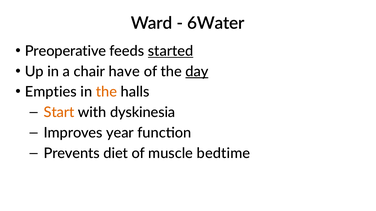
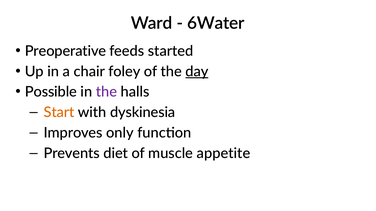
started underline: present -> none (171, 51)
have: have -> foley (124, 72)
Empties: Empties -> Possible (51, 92)
the colour: orange -> purple (106, 92)
year: year -> only (120, 133)
bedtime: bedtime -> appetite (223, 154)
